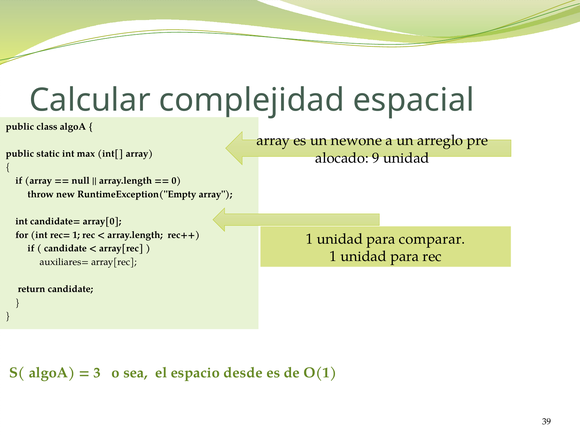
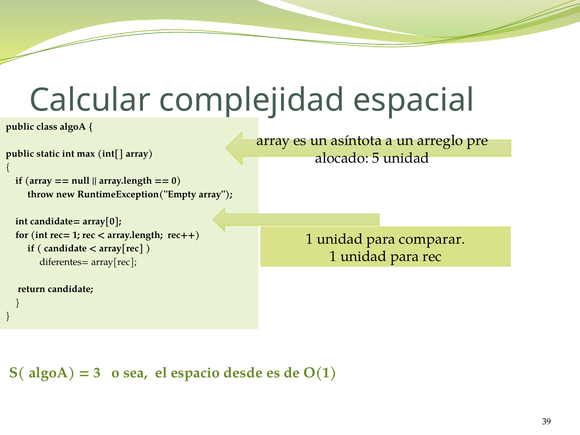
newone: newone -> asíntota (356, 141)
9: 9 -> 5 (376, 158)
auxiliares=: auxiliares= -> diferentes= (64, 262)
